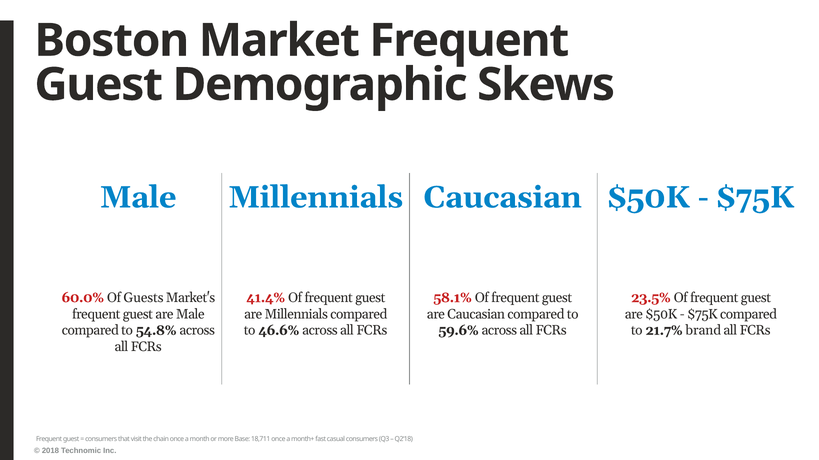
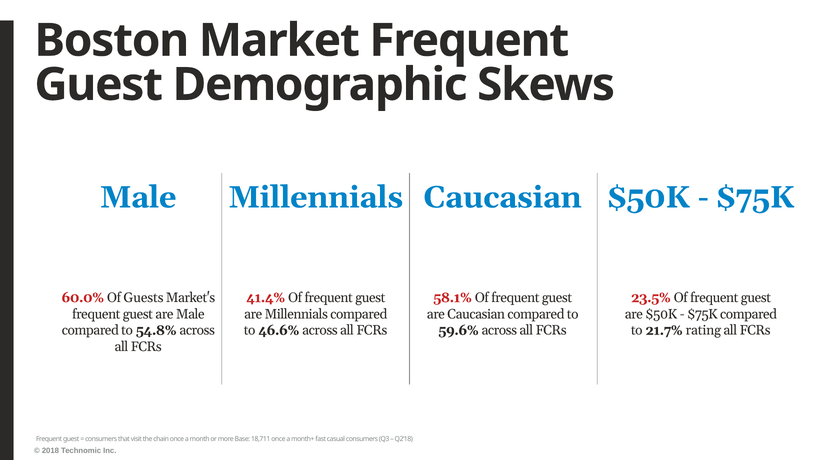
brand: brand -> rating (703, 331)
